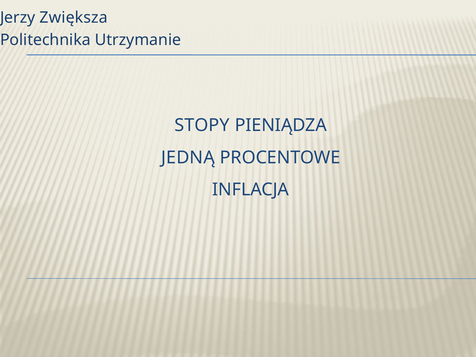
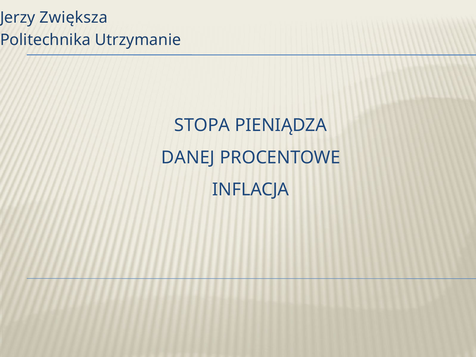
STOPY: STOPY -> STOPA (202, 125)
JEDNĄ: JEDNĄ -> DANEJ (188, 158)
